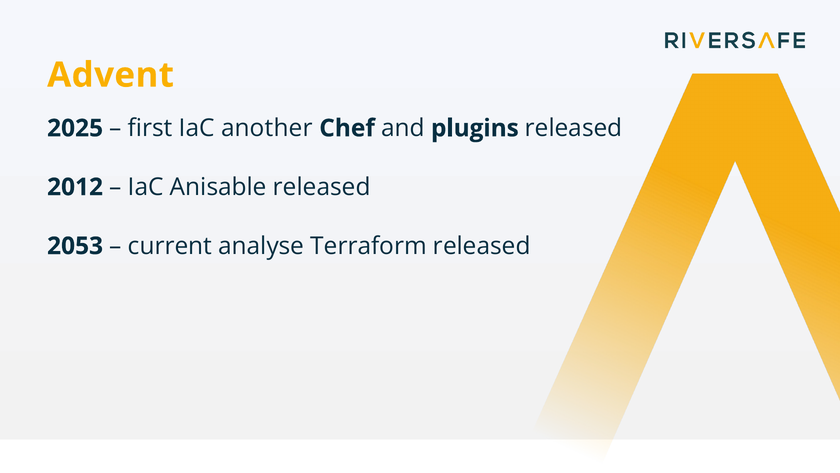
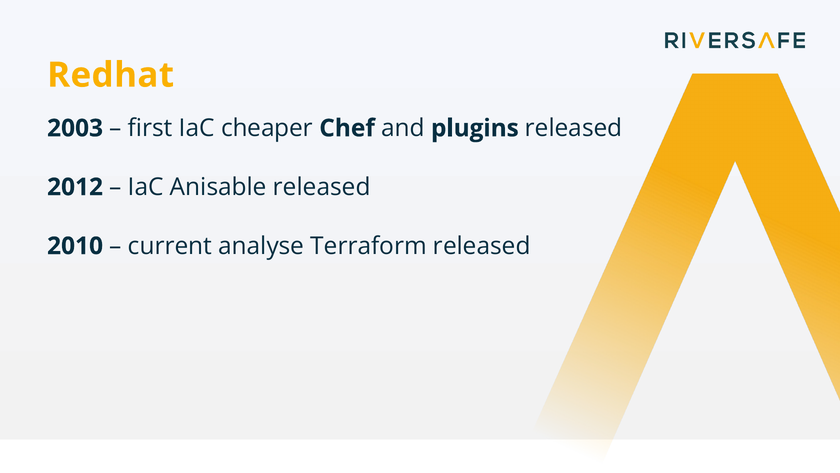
Advent: Advent -> Redhat (111, 75)
2025: 2025 -> 2003 (75, 128)
another: another -> cheaper (267, 128)
2053: 2053 -> 2010 (75, 246)
